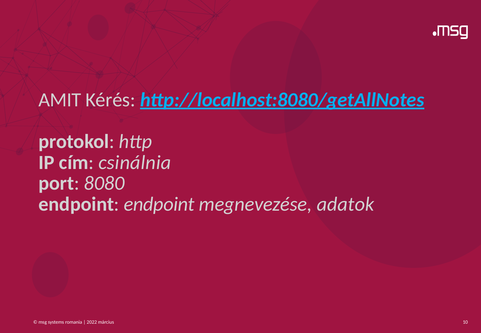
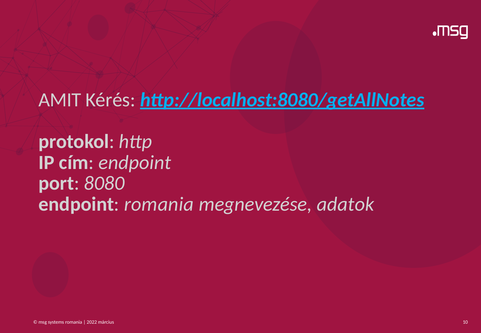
cím csinálnia: csinálnia -> endpoint (135, 162)
endpoint endpoint: endpoint -> romania (159, 204)
